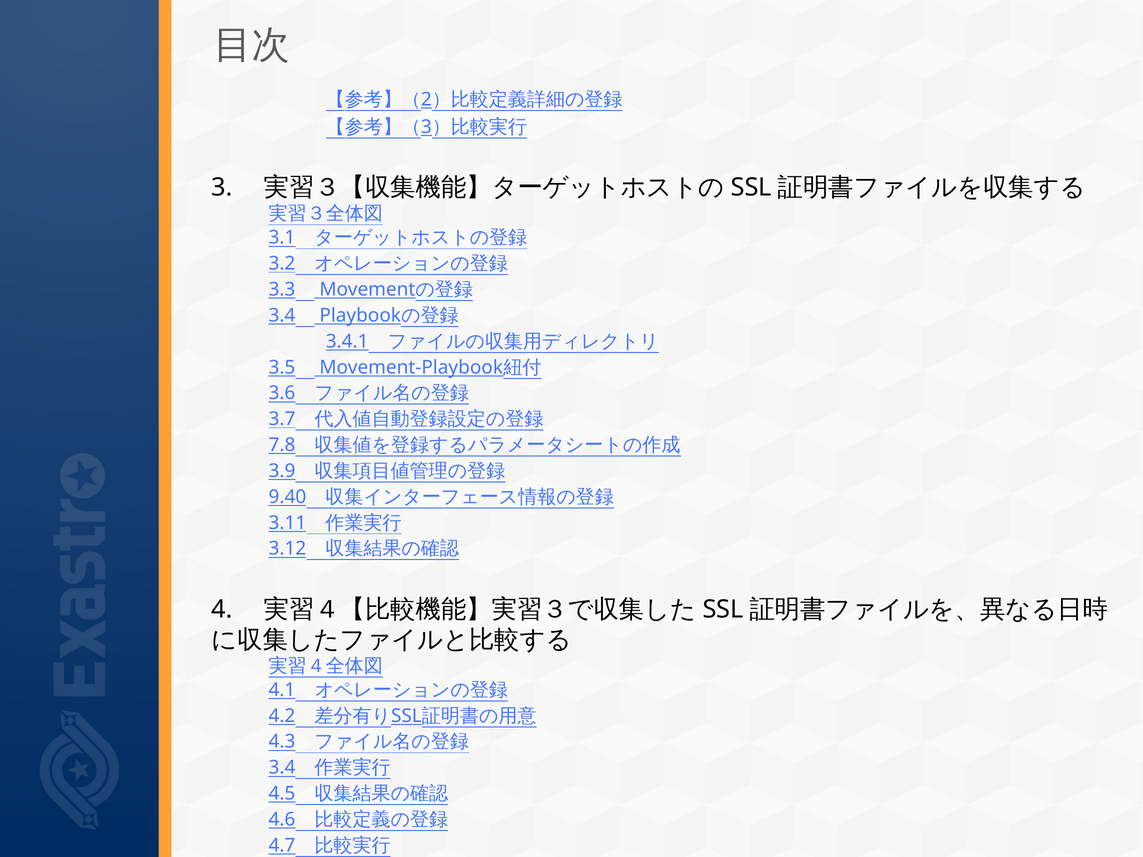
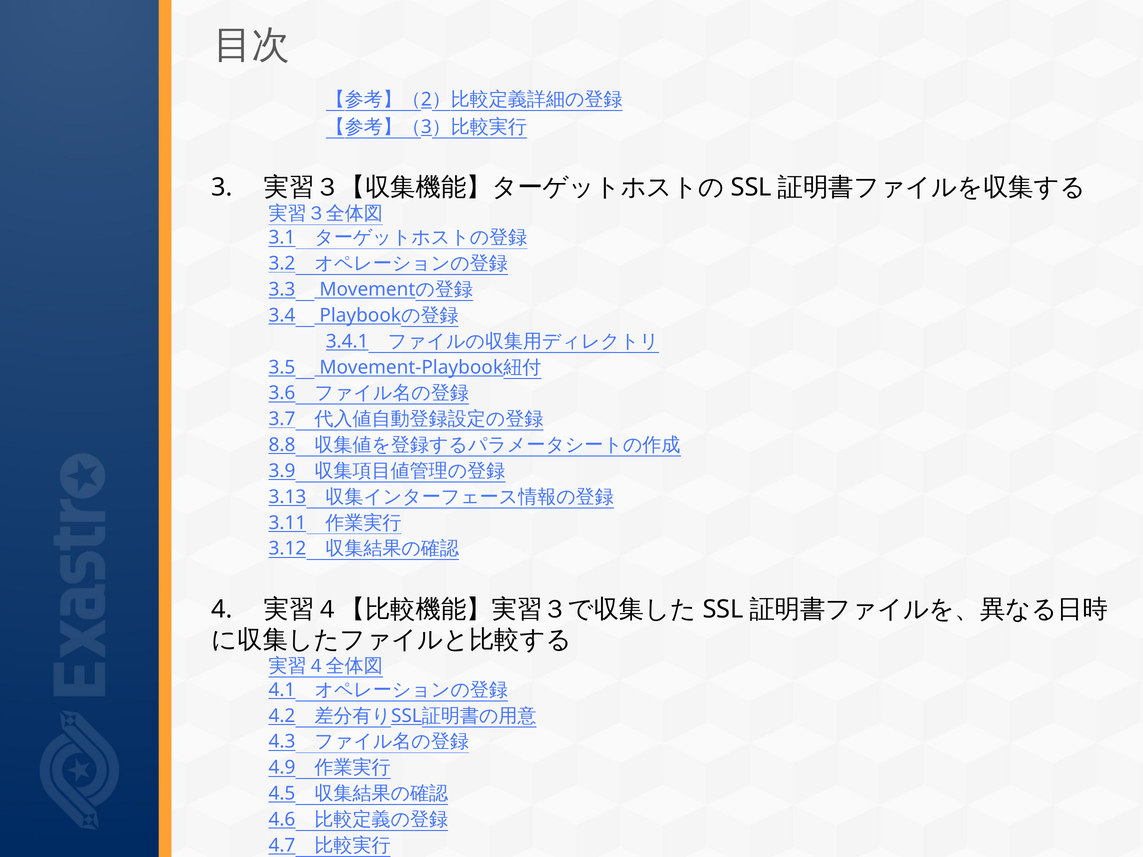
7.8: 7.8 -> 8.8 (282, 445)
9.40: 9.40 -> 3.13 (287, 497)
3.4: 3.4 -> 4.9 (282, 768)
